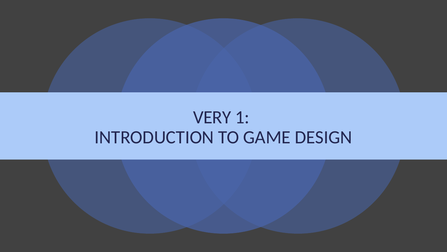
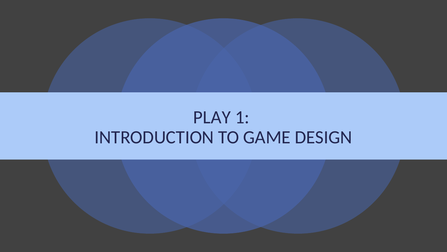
VERY: VERY -> PLAY (212, 117)
